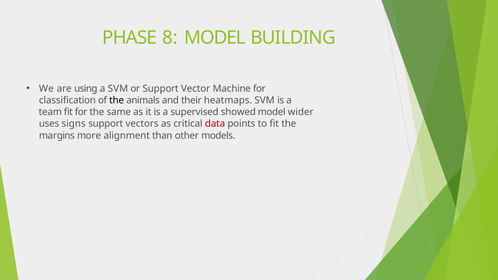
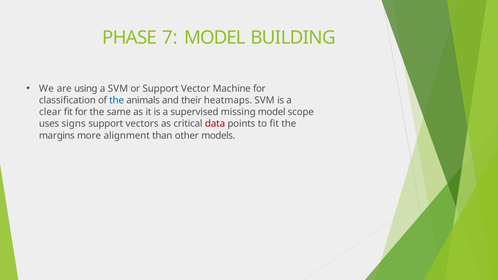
8: 8 -> 7 (170, 38)
the colour: black -> blue (117, 100)
team: team -> clear (50, 112)
showed: showed -> missing (238, 112)
wider: wider -> scope (301, 112)
